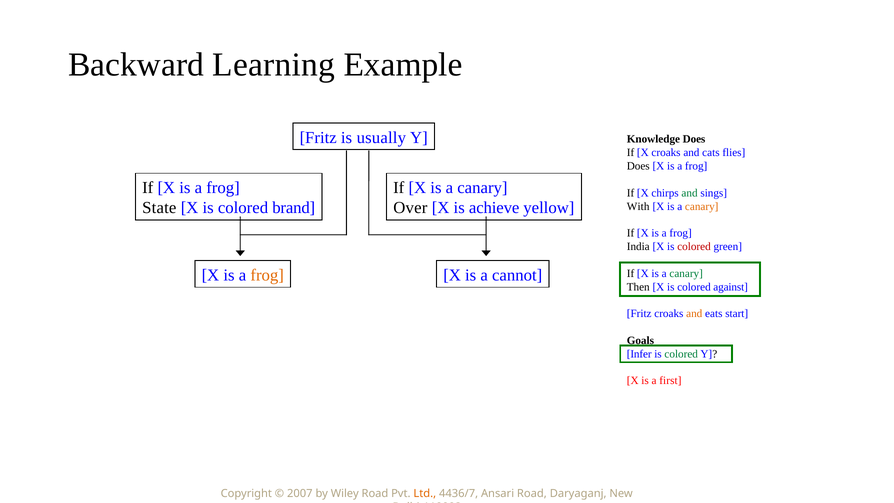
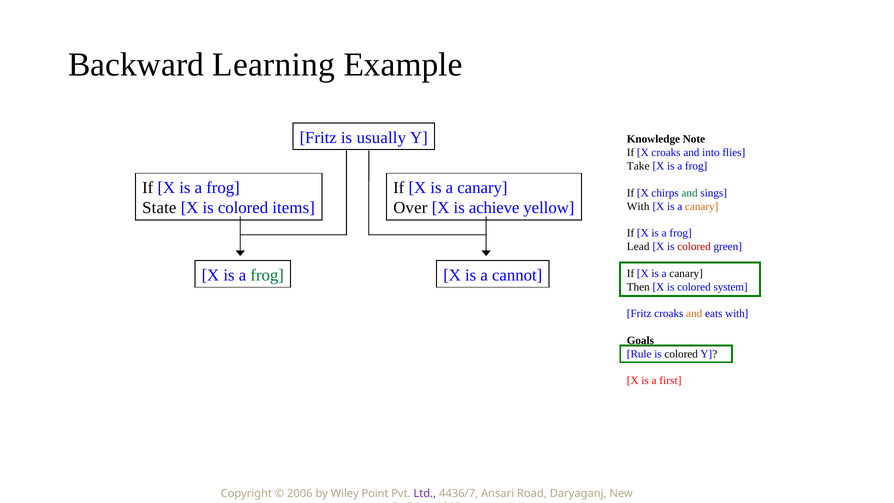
Knowledge Does: Does -> Note (694, 139)
cats: cats -> into (711, 153)
Does: Does -> Take (638, 166)
brand: brand -> items (294, 208)
India: India -> Lead (638, 247)
frog colour: orange -> green (267, 275)
canary colour: green -> black (686, 273)
against: against -> system (731, 287)
eats start: start -> with (737, 314)
Infer: Infer -> Rule (639, 354)
colored colour: green -> black (681, 354)
2007: 2007 -> 2006 (300, 493)
Wiley Road: Road -> Point (375, 493)
Ltd colour: orange -> purple (425, 493)
